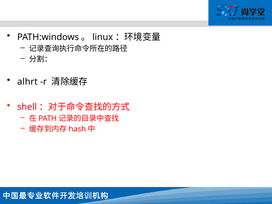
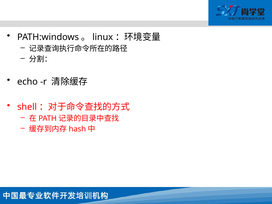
alhrt: alhrt -> echo (27, 82)
